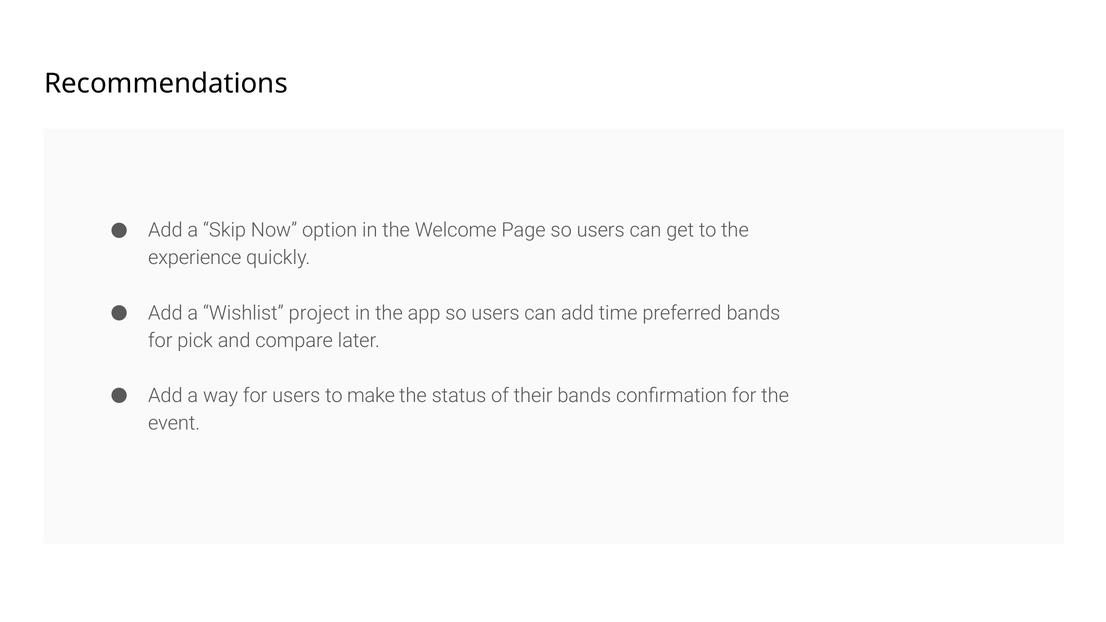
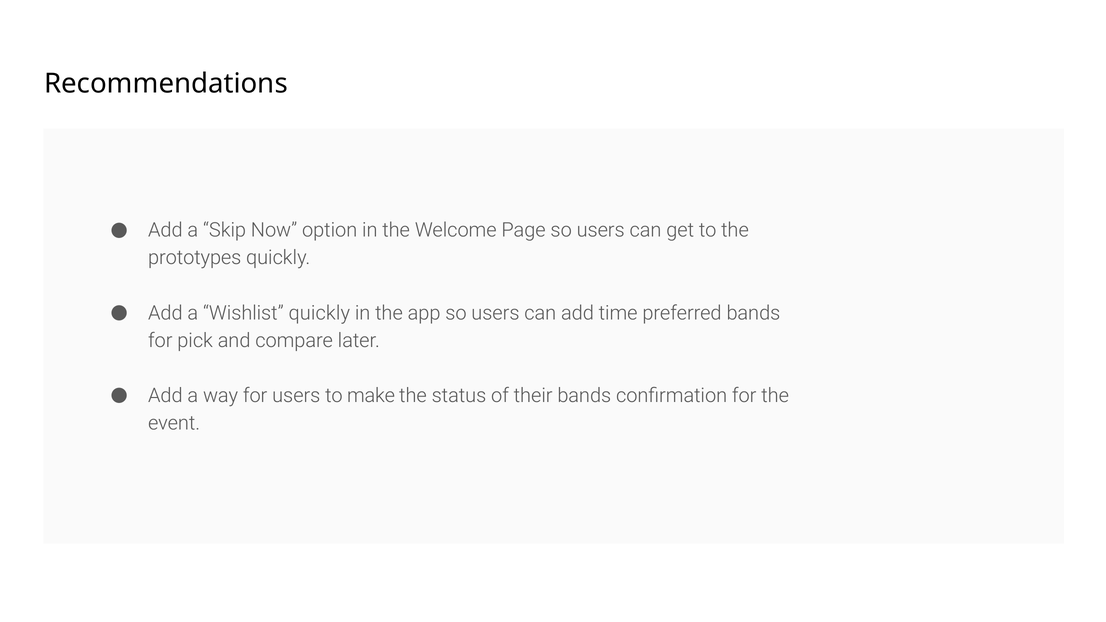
experience: experience -> prototypes (195, 258)
Wishlist project: project -> quickly (319, 313)
